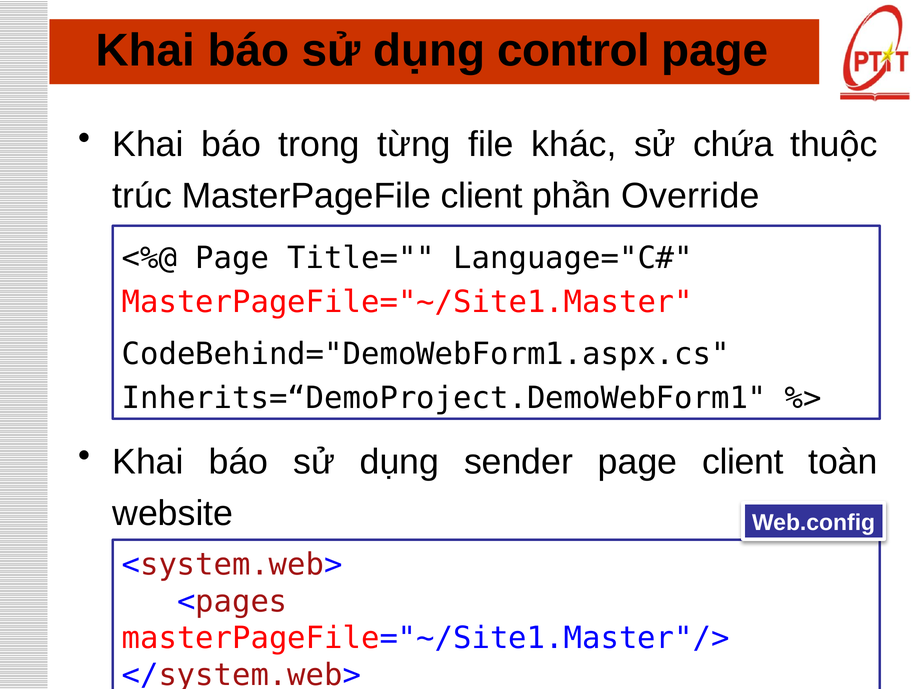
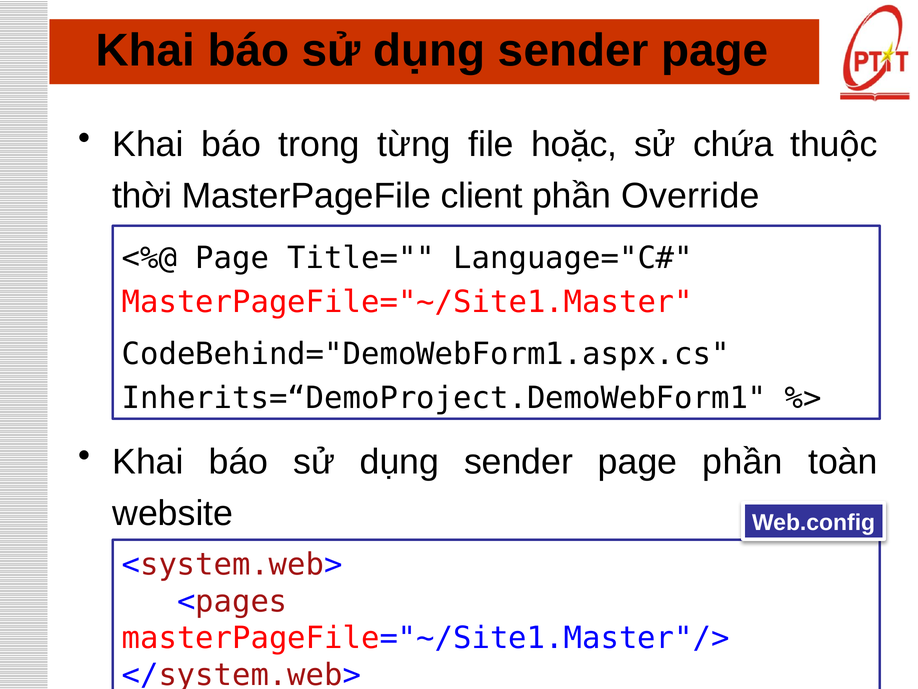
control: control -> sender (573, 51)
khác: khác -> hoặc (574, 144)
trúc: trúc -> thời (142, 196)
page client: client -> phần (743, 462)
